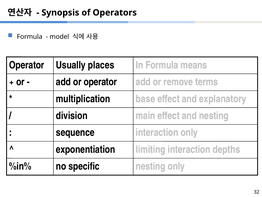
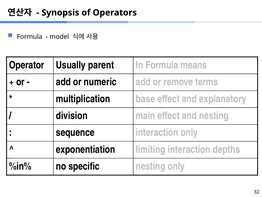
places: places -> parent (101, 65)
or operator: operator -> numeric (100, 82)
